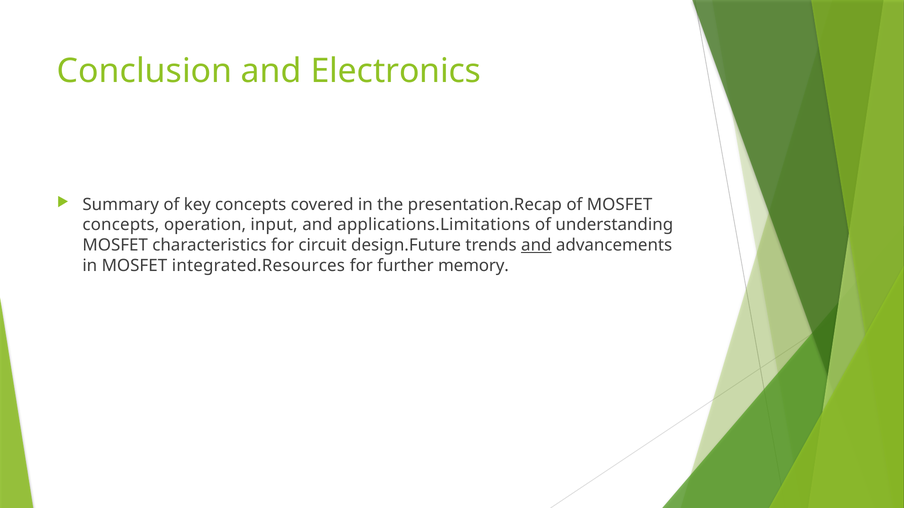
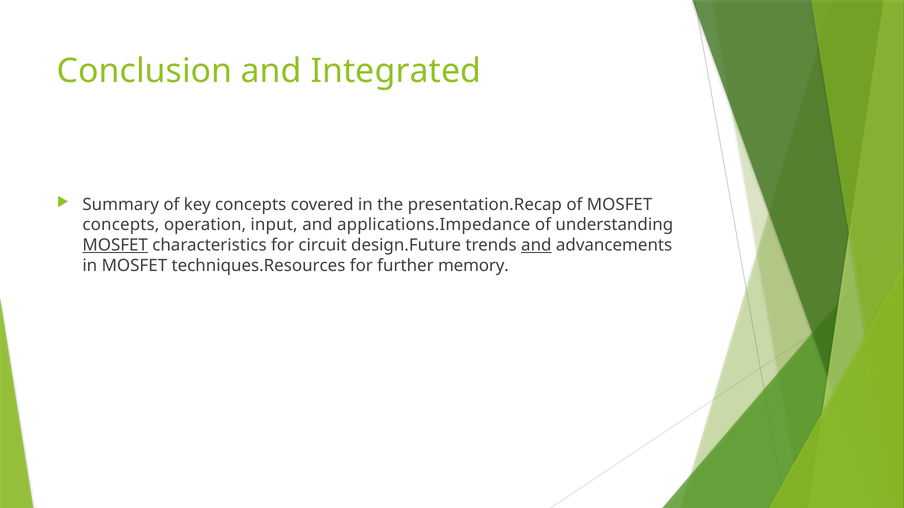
Electronics: Electronics -> Integrated (396, 71)
applications.Limitations: applications.Limitations -> applications.Impedance (434, 225)
MOSFET underline: none -> present (115, 245)
integrated.Resources: integrated.Resources -> techniques.Resources (258, 266)
